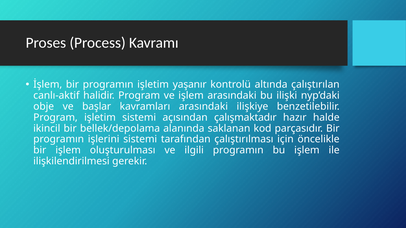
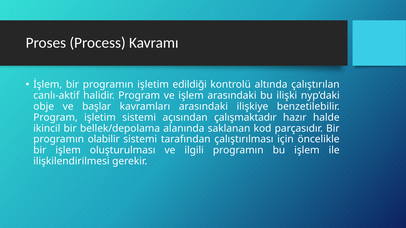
yaşanır: yaşanır -> edildiği (190, 85)
işlerini: işlerini -> olabilir (104, 140)
